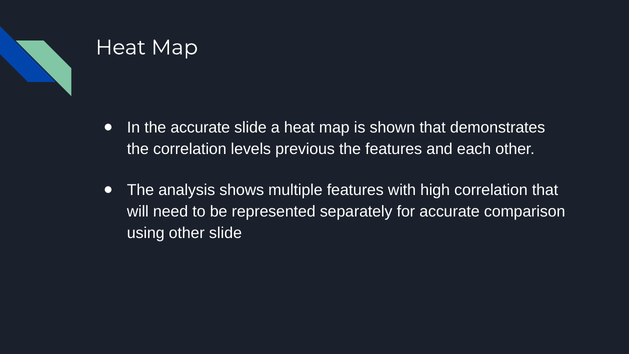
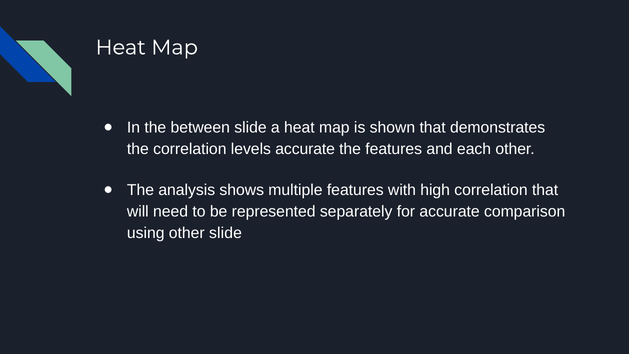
the accurate: accurate -> between (200, 127)
levels previous: previous -> accurate (305, 149)
